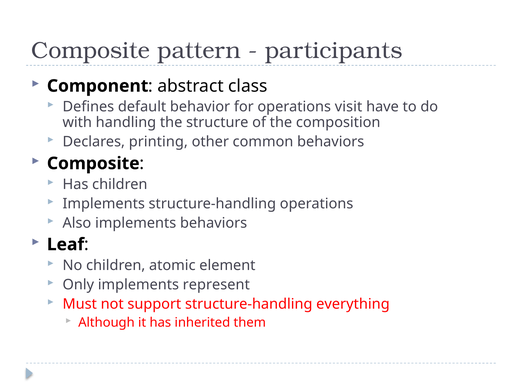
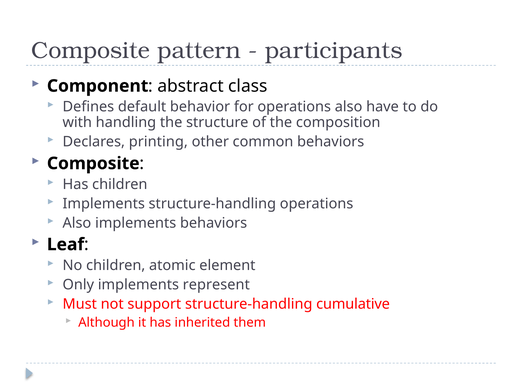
operations visit: visit -> also (349, 107)
everything: everything -> cumulative (353, 304)
